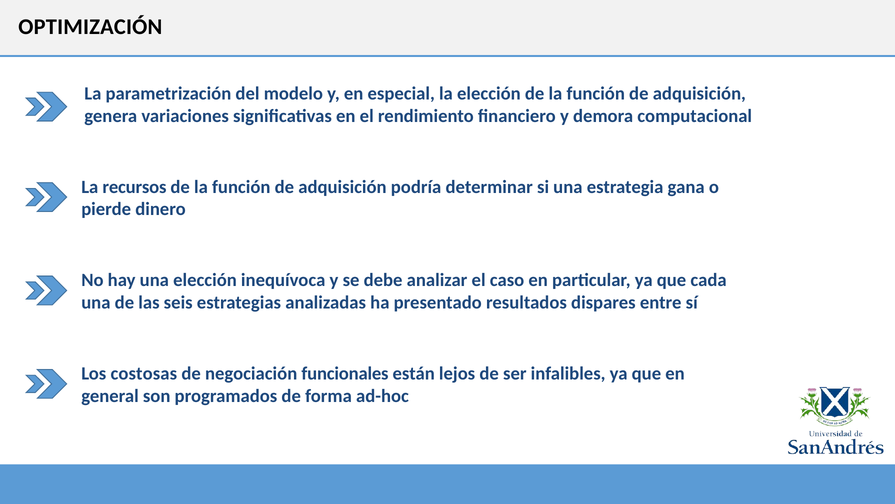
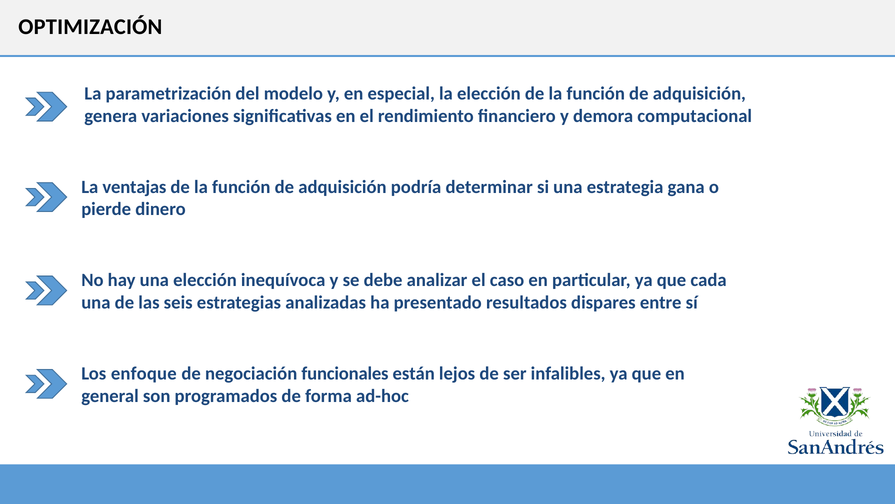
recursos: recursos -> ventajas (134, 187)
costosas: costosas -> enfoque (144, 373)
